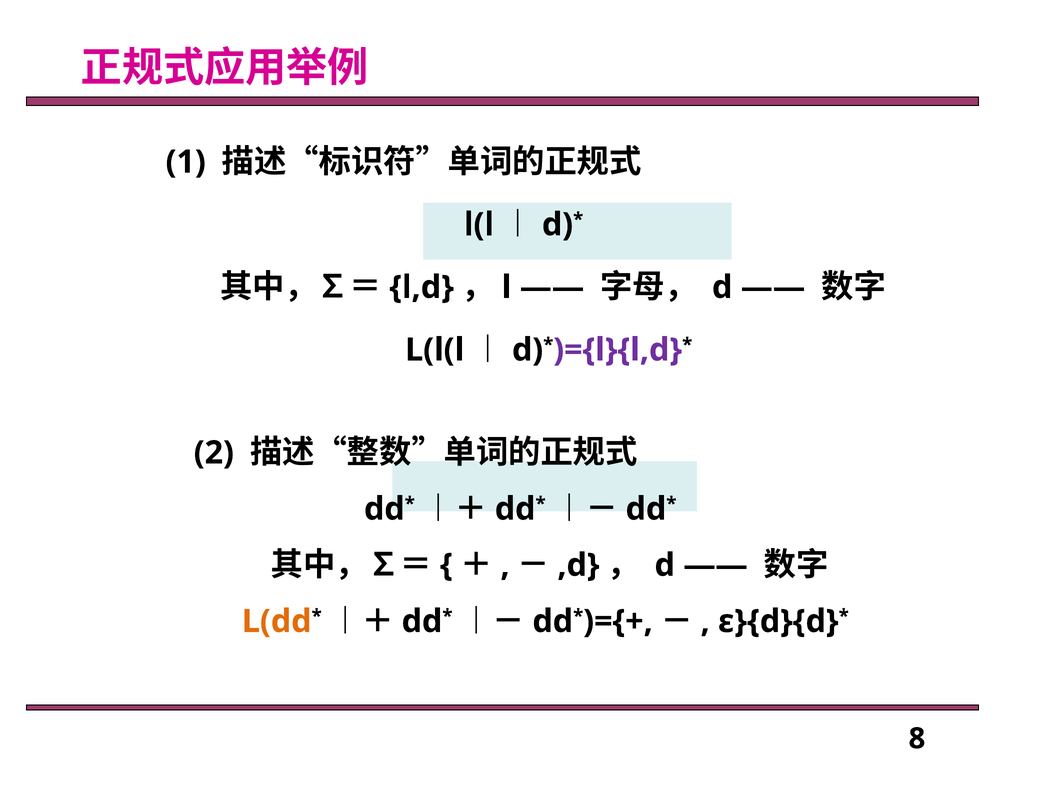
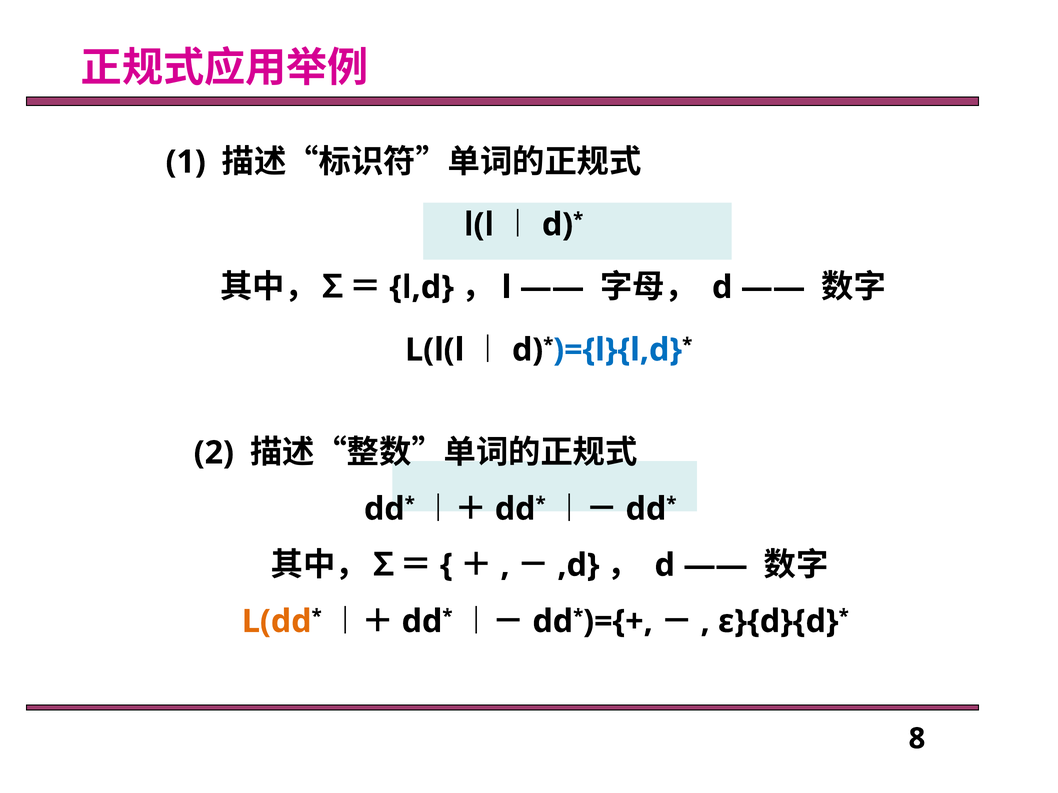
)={l}{l,d colour: purple -> blue (618, 350)
